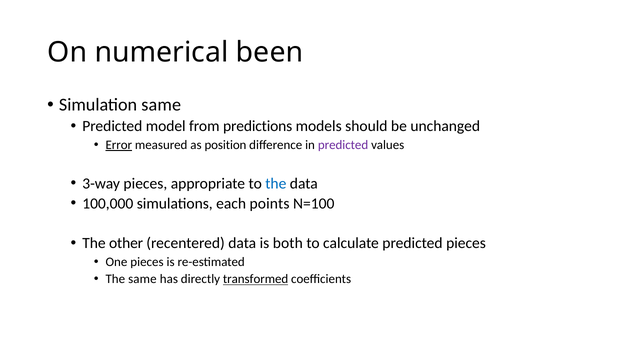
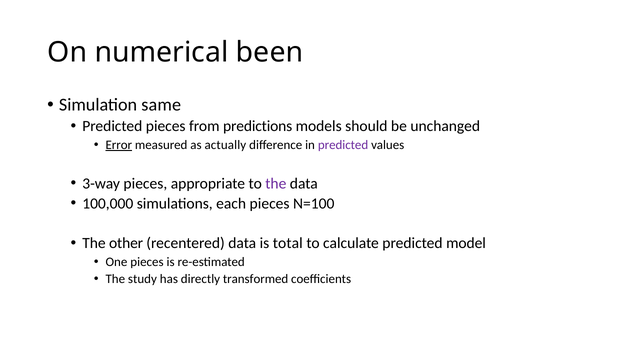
Predicted model: model -> pieces (166, 126)
position: position -> actually (225, 145)
the colour: blue -> purple (276, 184)
each points: points -> pieces (270, 204)
both: both -> total (288, 244)
predicted pieces: pieces -> model (466, 244)
The same: same -> study (142, 279)
transformed underline: present -> none (256, 279)
